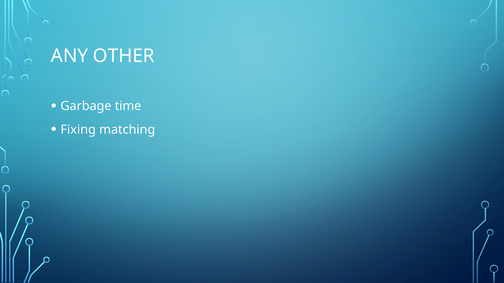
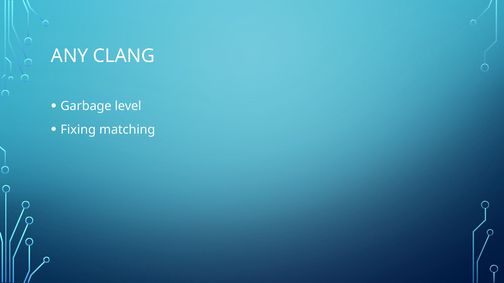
OTHER: OTHER -> CLANG (124, 56)
time: time -> level (128, 106)
